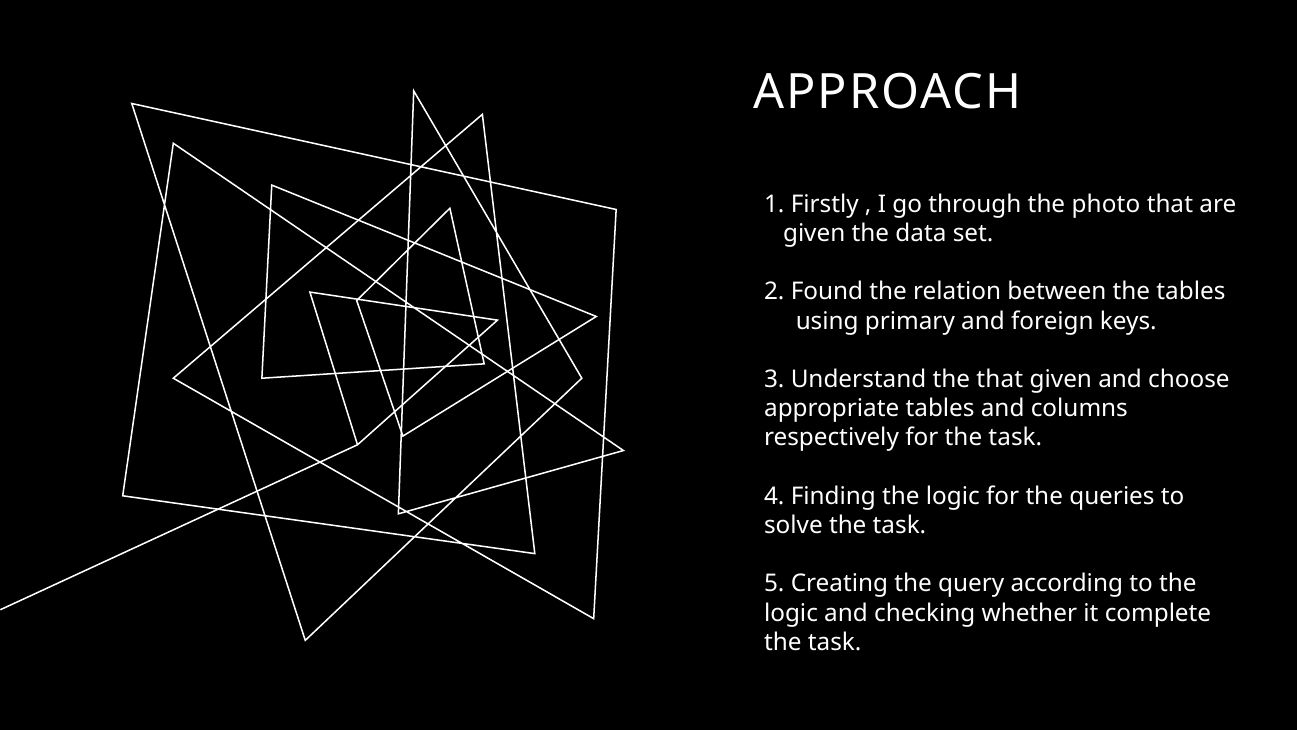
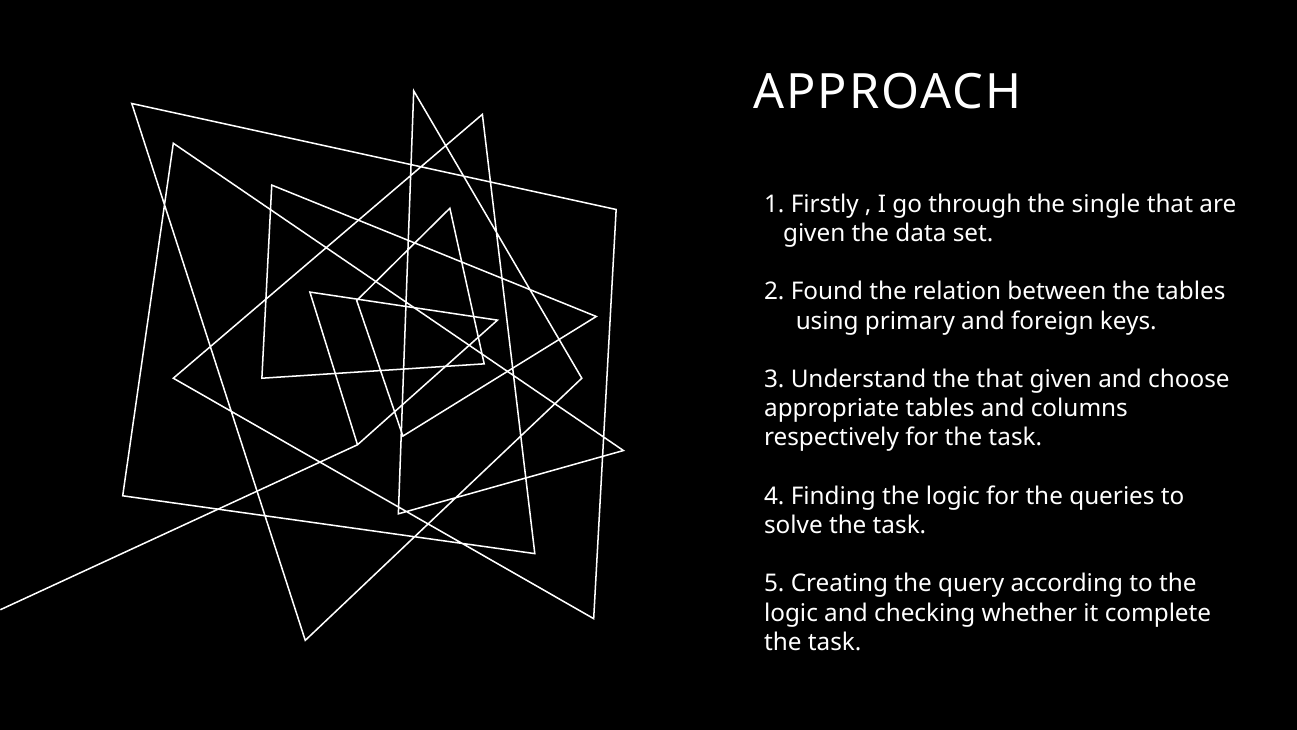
photo: photo -> single (1106, 204)
